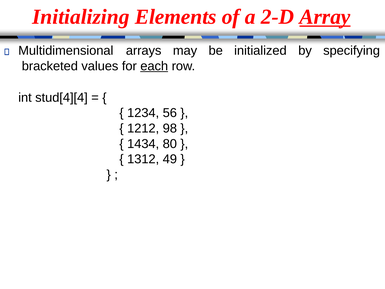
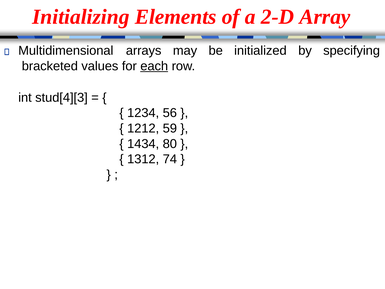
Array underline: present -> none (325, 17)
stud[4][4: stud[4][4 -> stud[4][3 (61, 97)
98: 98 -> 59 (170, 128)
49: 49 -> 74 (170, 159)
